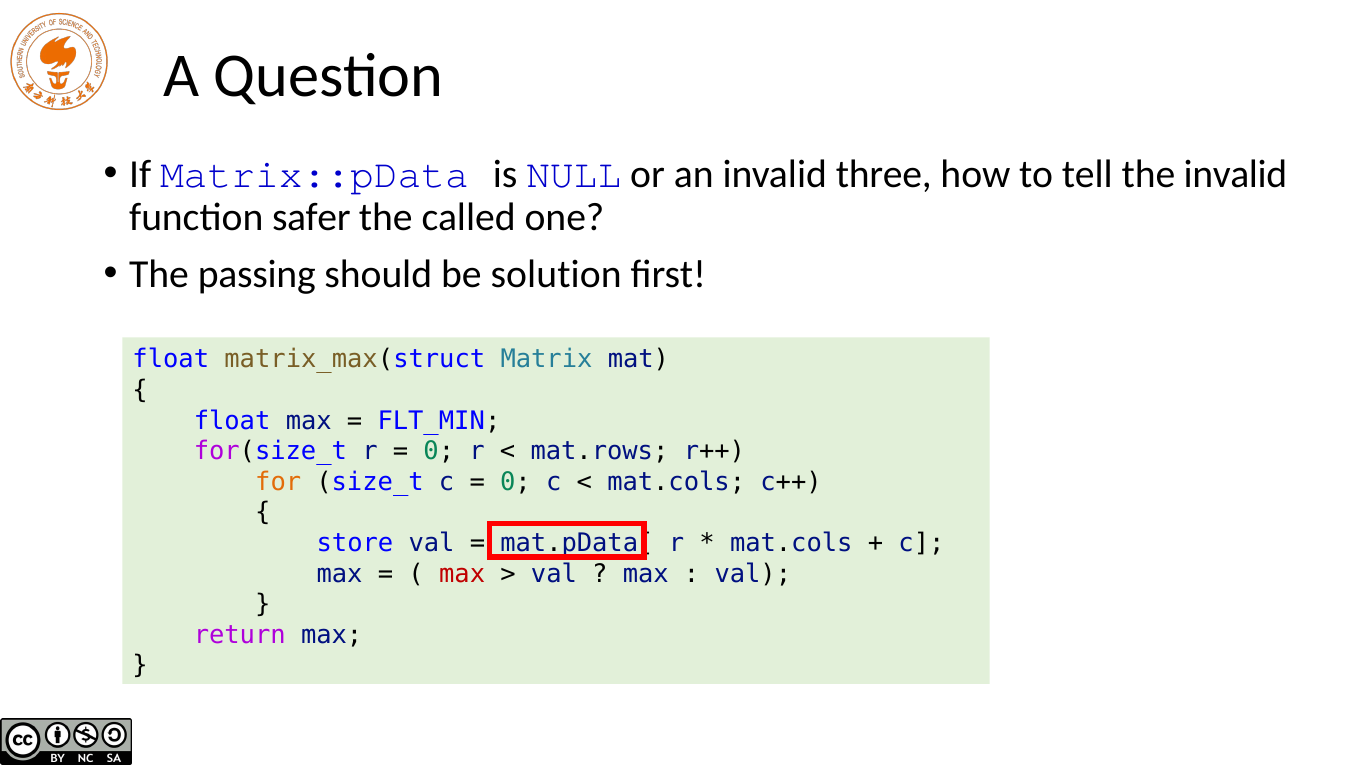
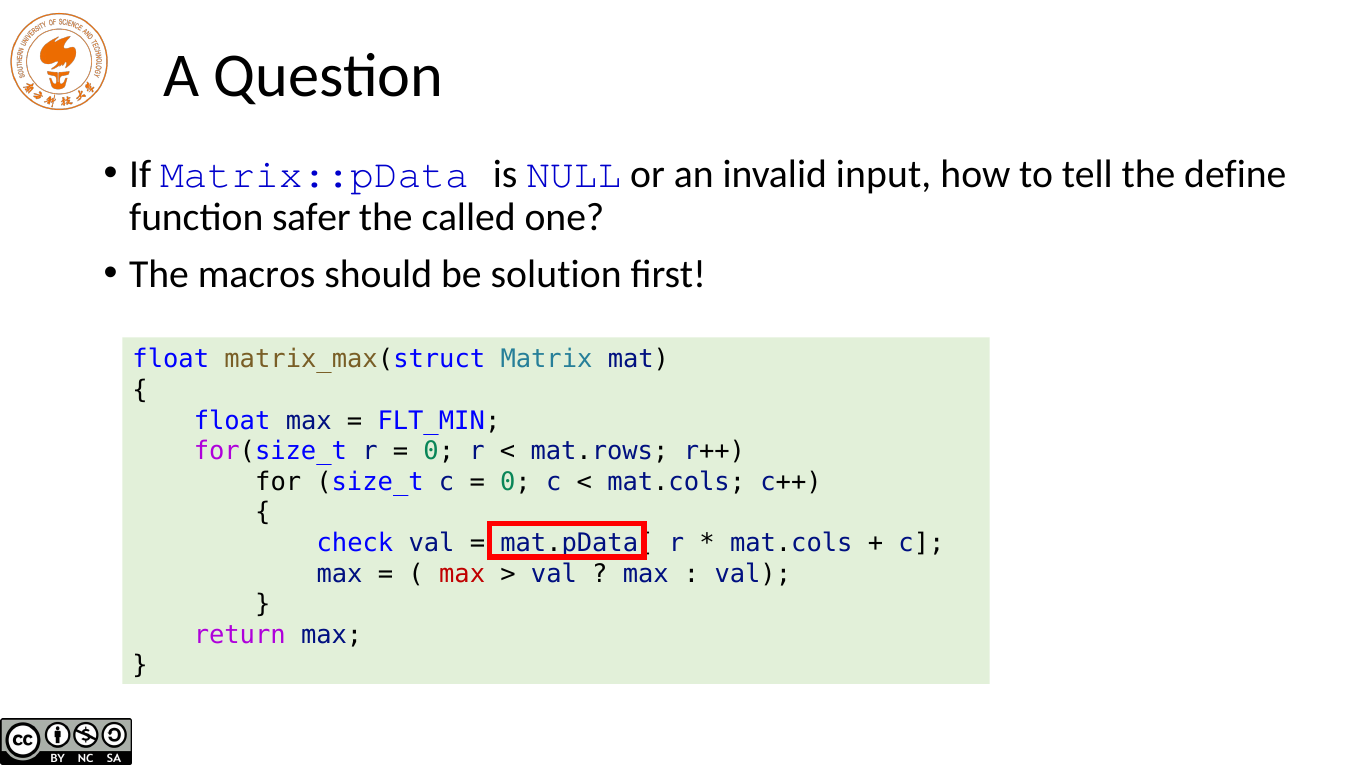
three: three -> input (884, 174)
the invalid: invalid -> define (1235, 174)
passing: passing -> macros (257, 274)
for colour: orange -> black (278, 482)
store: store -> check (355, 543)
